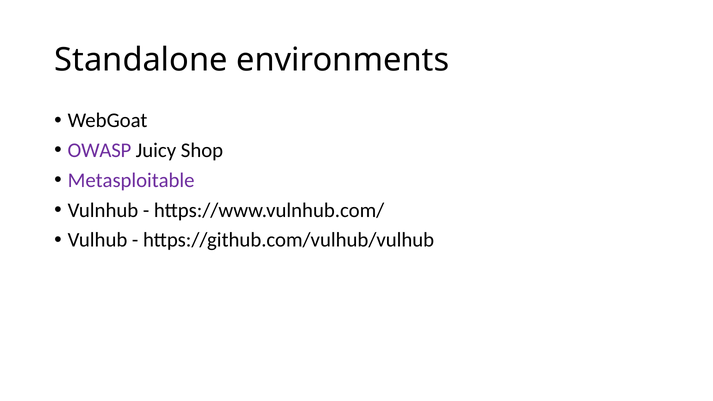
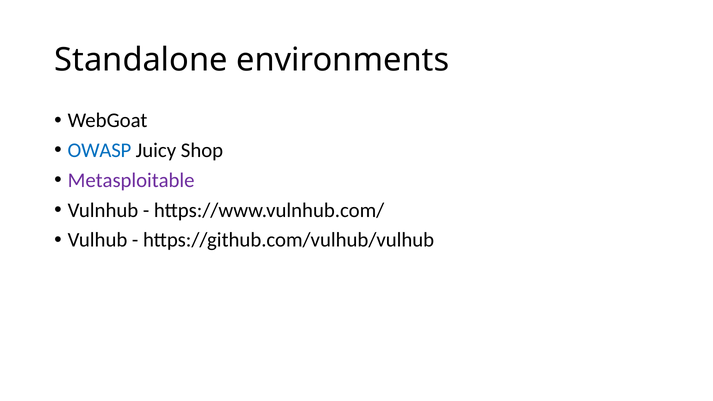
OWASP colour: purple -> blue (99, 150)
